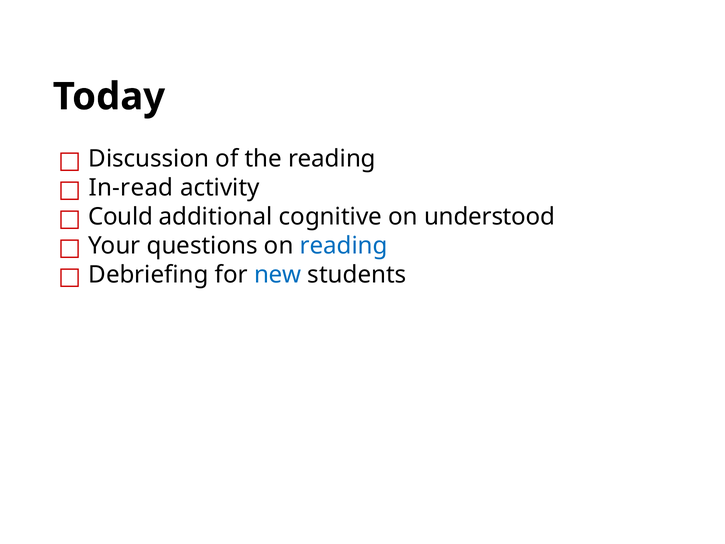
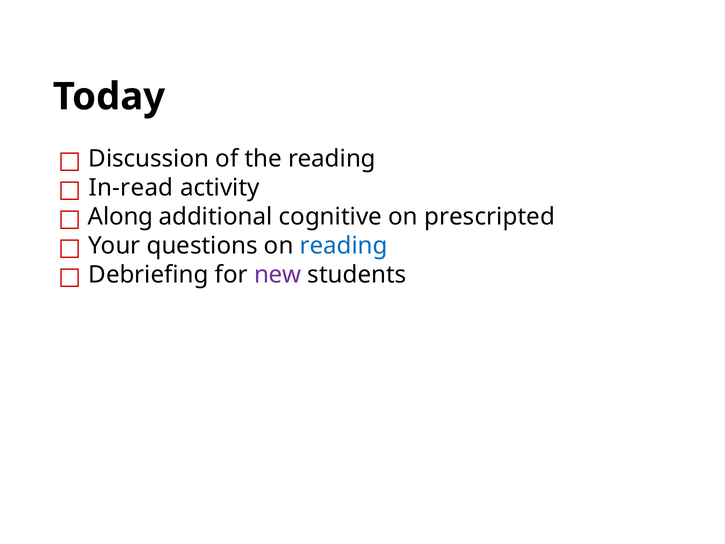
Could: Could -> Along (121, 217)
understood: understood -> prescripted (490, 217)
new colour: blue -> purple (278, 275)
